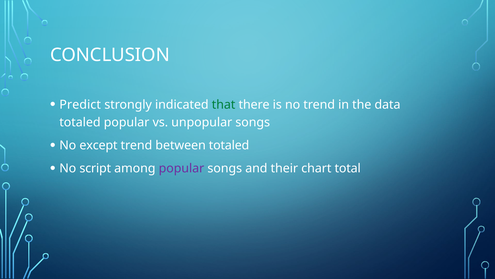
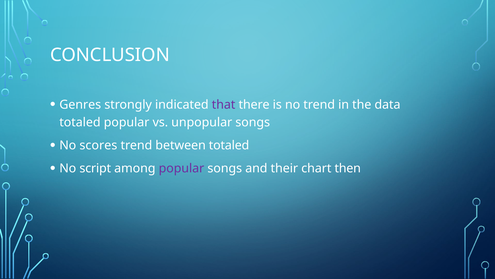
Predict: Predict -> Genres (80, 104)
that colour: green -> purple (224, 104)
except: except -> scores (98, 145)
total: total -> then (348, 168)
